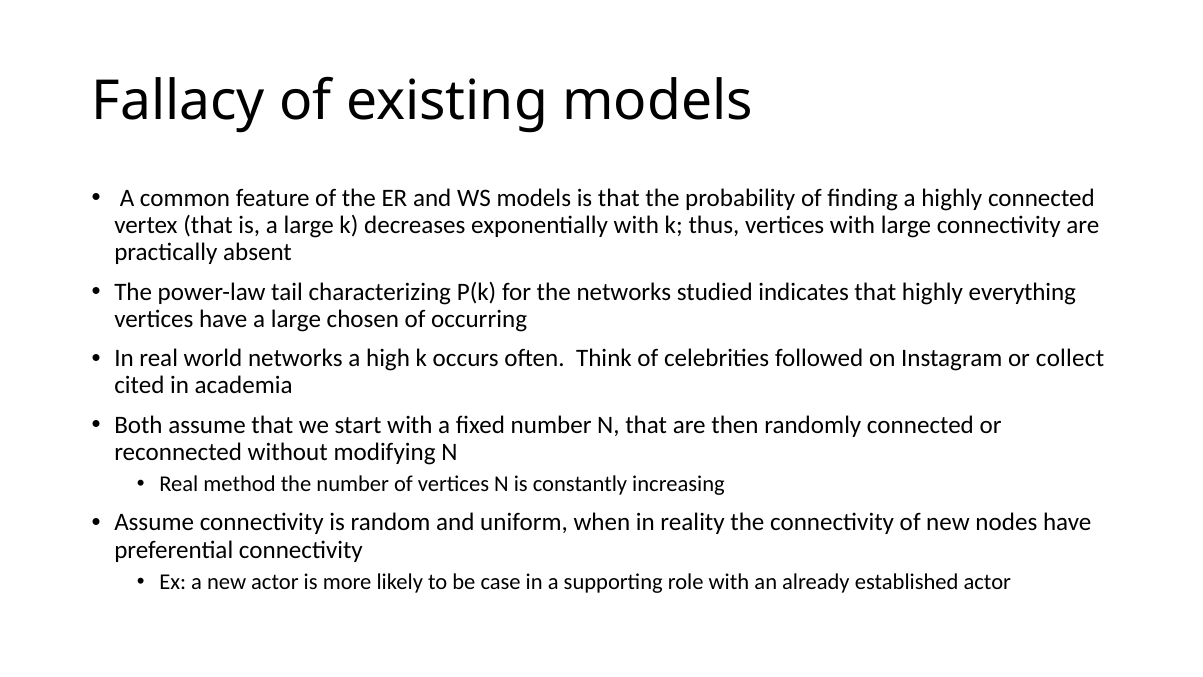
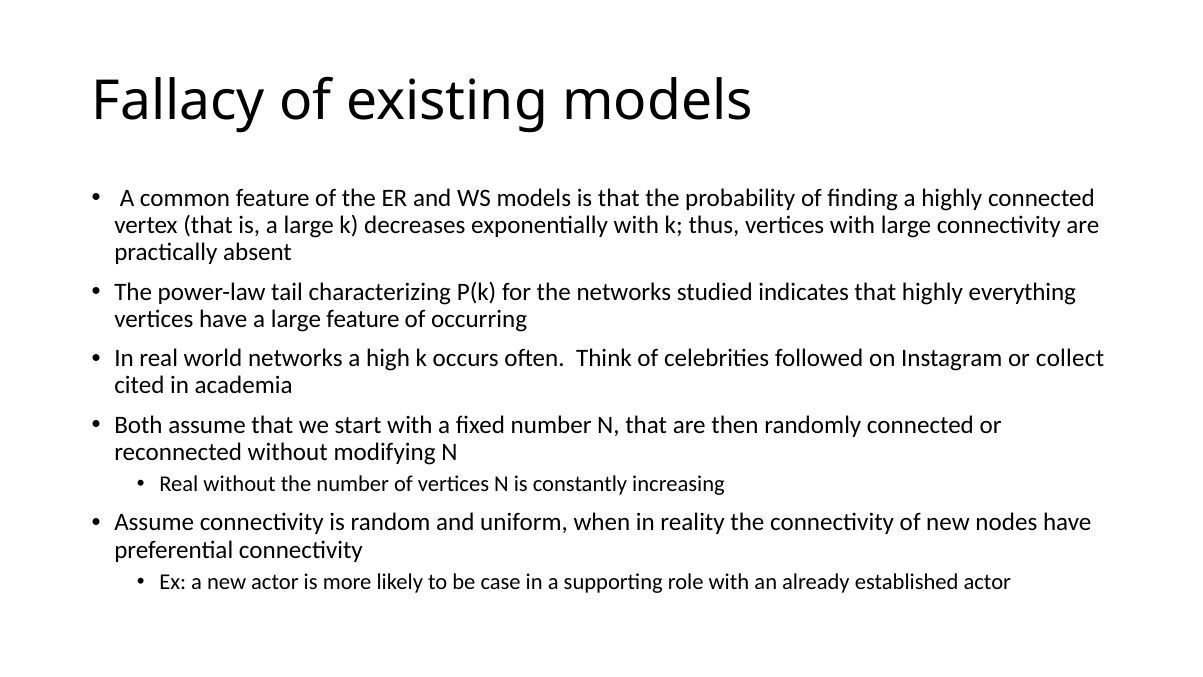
large chosen: chosen -> feature (363, 319)
Real method: method -> without (240, 484)
